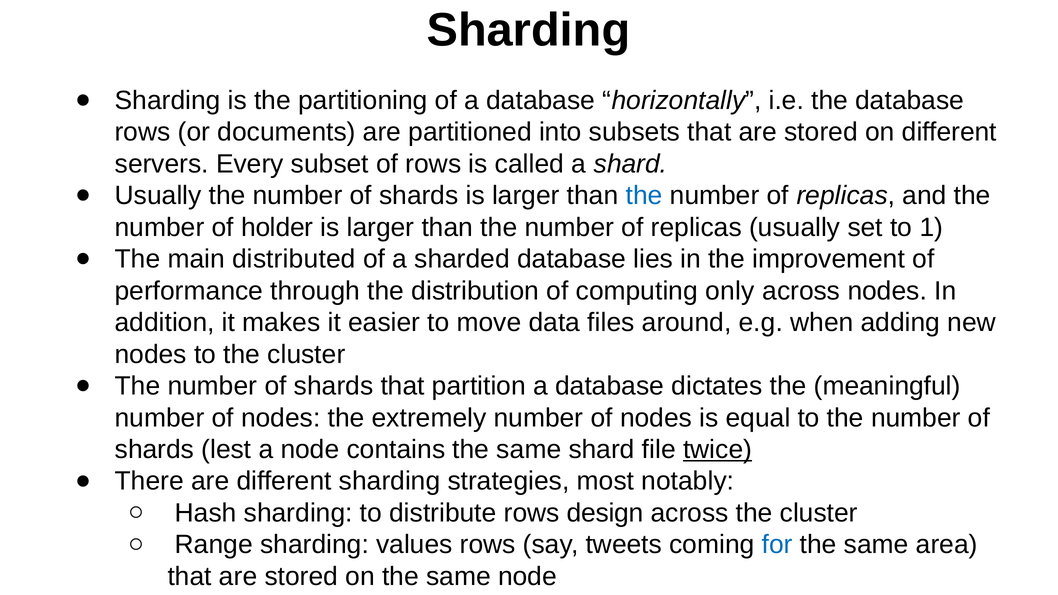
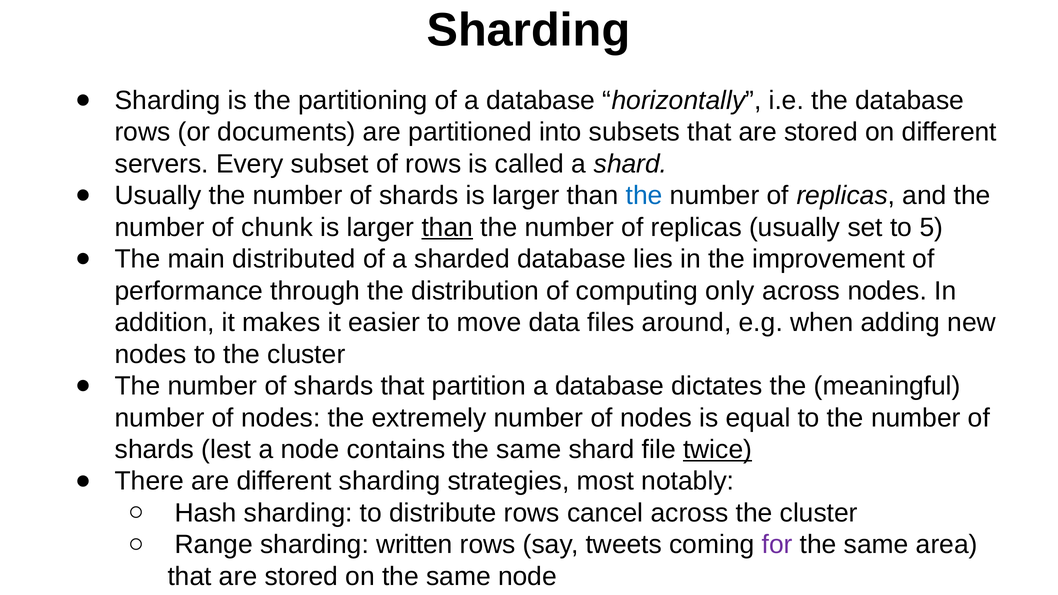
holder: holder -> chunk (277, 227)
than underline: none -> present (447, 227)
1: 1 -> 5 (931, 227)
design: design -> cancel (605, 513)
values: values -> written (414, 545)
for colour: blue -> purple (777, 545)
